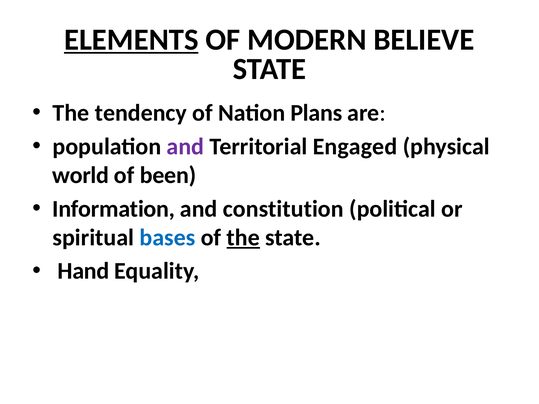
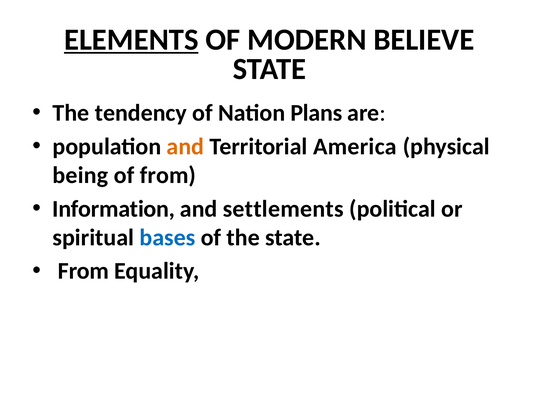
and colour: purple -> orange (185, 147)
Engaged: Engaged -> America (355, 147)
world: world -> being (80, 175)
of been: been -> from (168, 175)
constitution: constitution -> settlements (283, 209)
the underline: present -> none (243, 238)
Hand: Hand -> From (83, 271)
